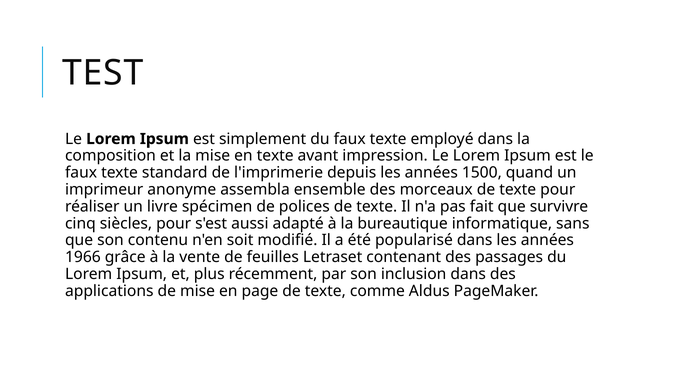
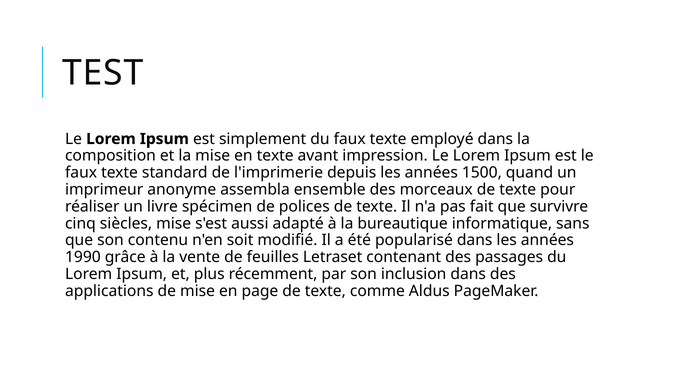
siècles pour: pour -> mise (174, 223)
1966: 1966 -> 1990 (83, 257)
